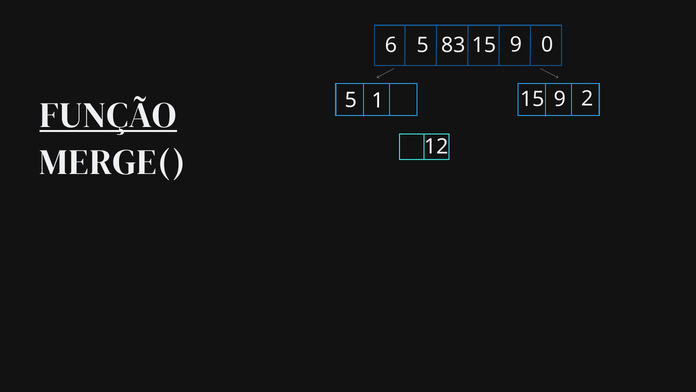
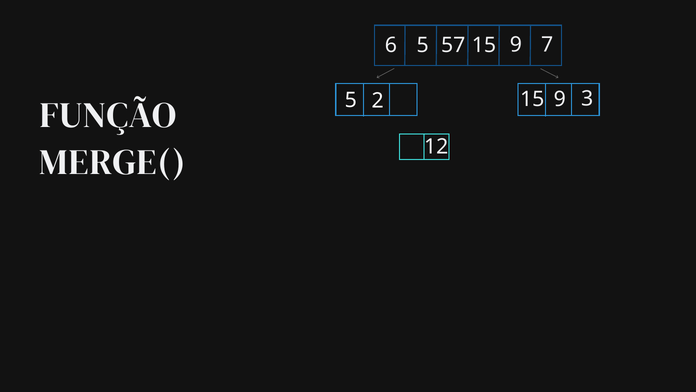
83: 83 -> 57 (453, 45)
0: 0 -> 7 (547, 45)
2: 2 -> 3 (587, 99)
1: 1 -> 2 (378, 100)
FUNÇÃO underline: present -> none (108, 115)
